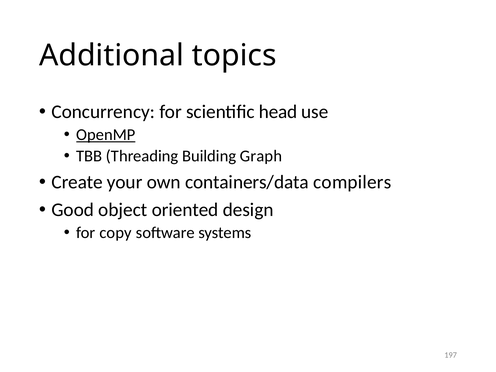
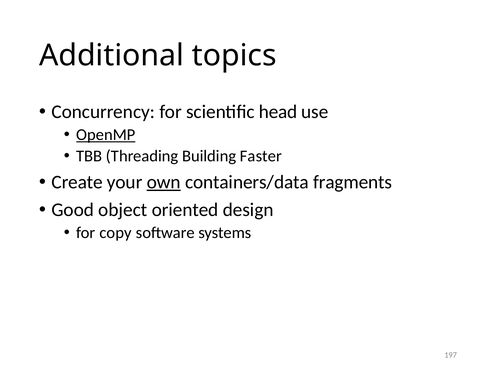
Graph: Graph -> Faster (261, 156)
own underline: none -> present (164, 182)
compilers: compilers -> fragments (353, 182)
